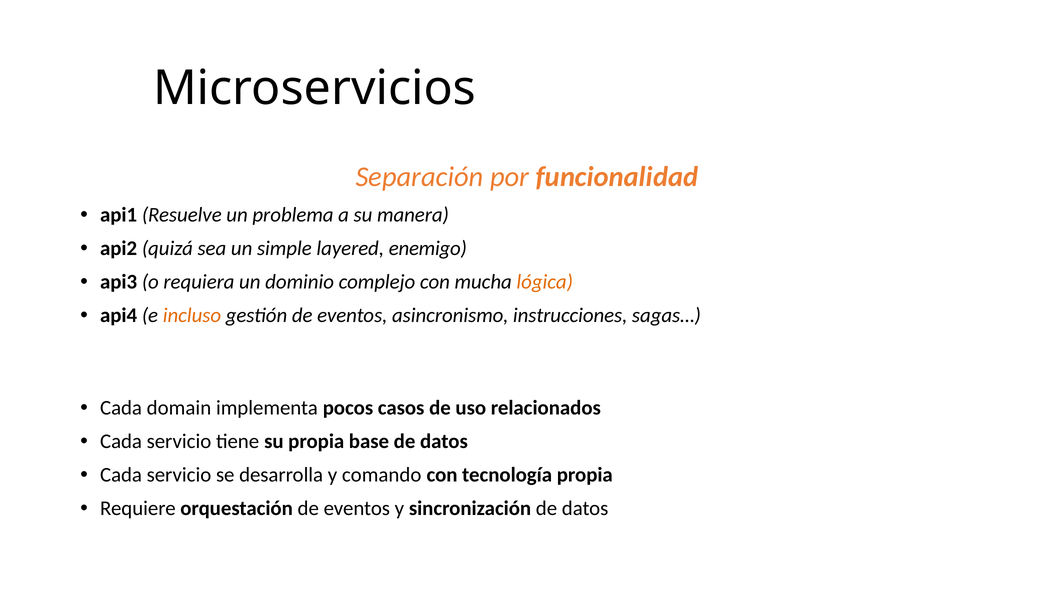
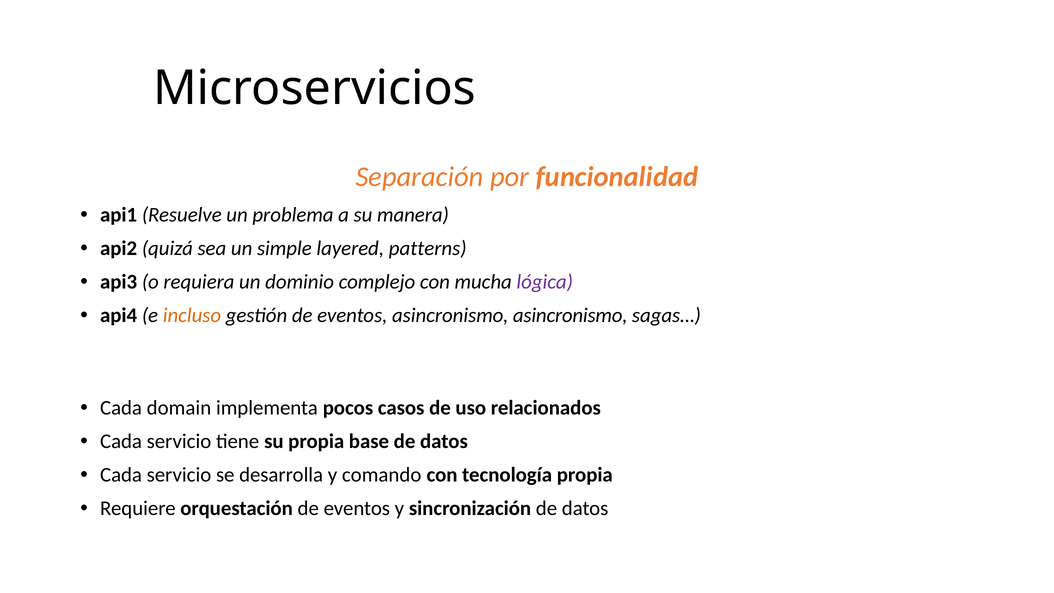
enemigo: enemigo -> patterns (428, 248)
lógica colour: orange -> purple (545, 282)
asincronismo instrucciones: instrucciones -> asincronismo (570, 315)
